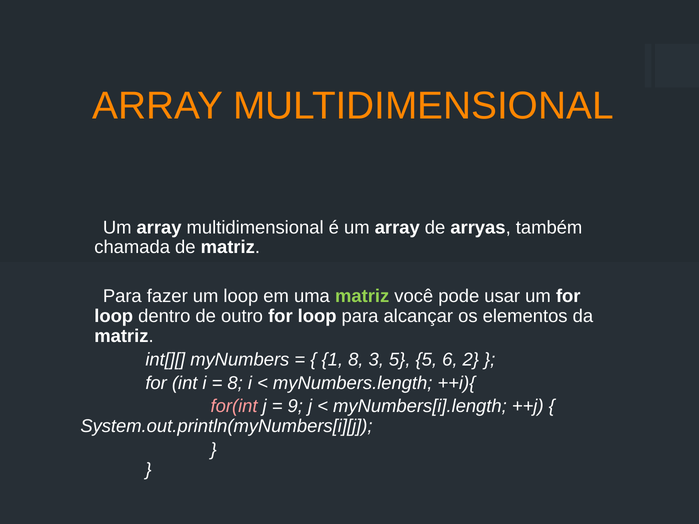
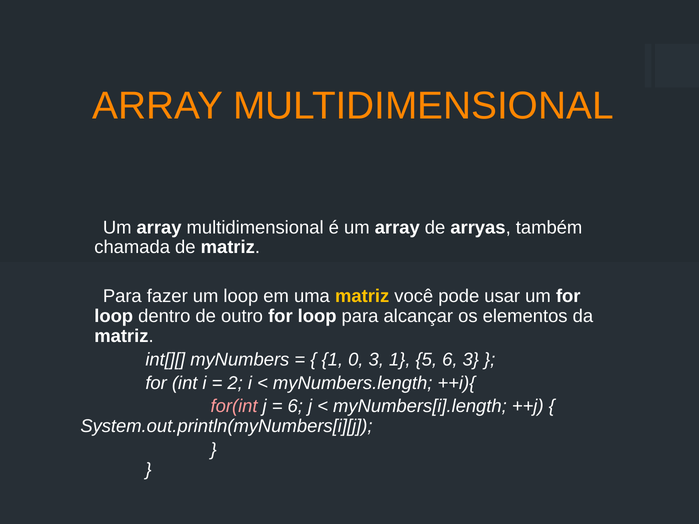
matriz colour: light green -> yellow (362, 296)
1 8: 8 -> 0 (356, 360)
3 5: 5 -> 1 (400, 360)
6 2: 2 -> 3 (471, 360)
8: 8 -> 2 (235, 383)
9: 9 -> 6 (295, 407)
